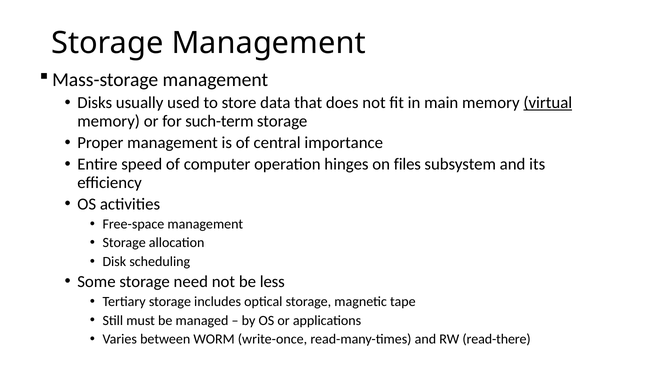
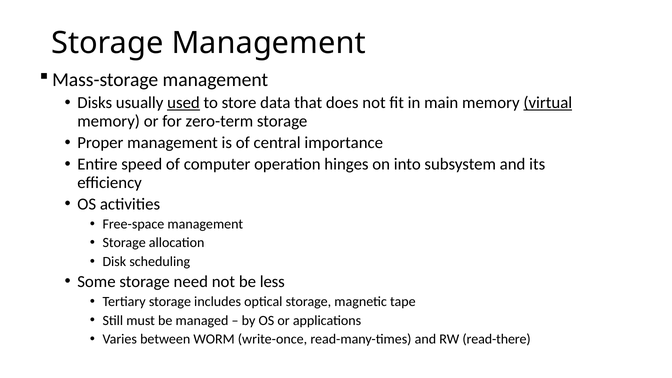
used underline: none -> present (184, 103)
such-term: such-term -> zero-term (219, 121)
files: files -> into (407, 164)
